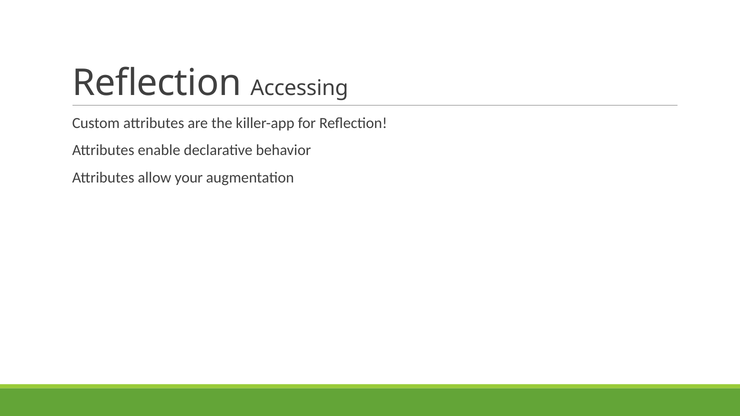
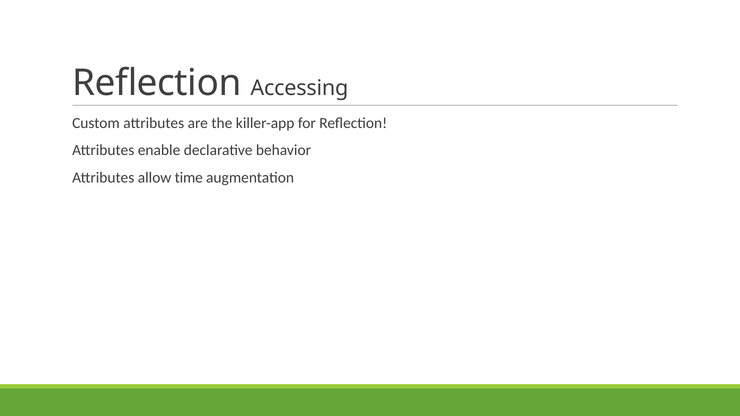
your: your -> time (189, 178)
